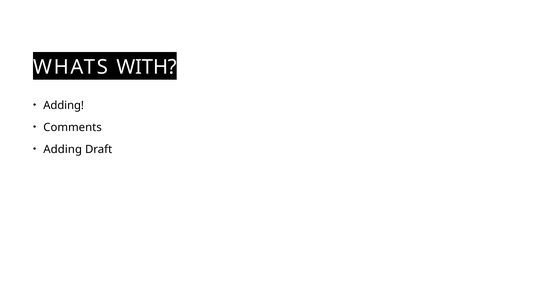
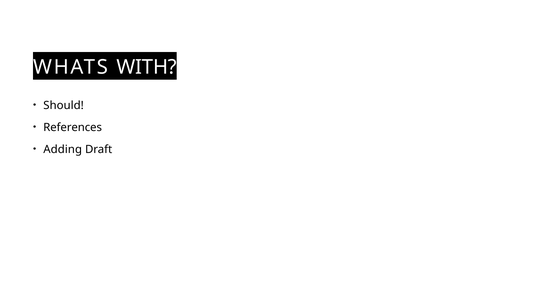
Adding: Adding -> Should (64, 106)
Comments: Comments -> References (73, 128)
